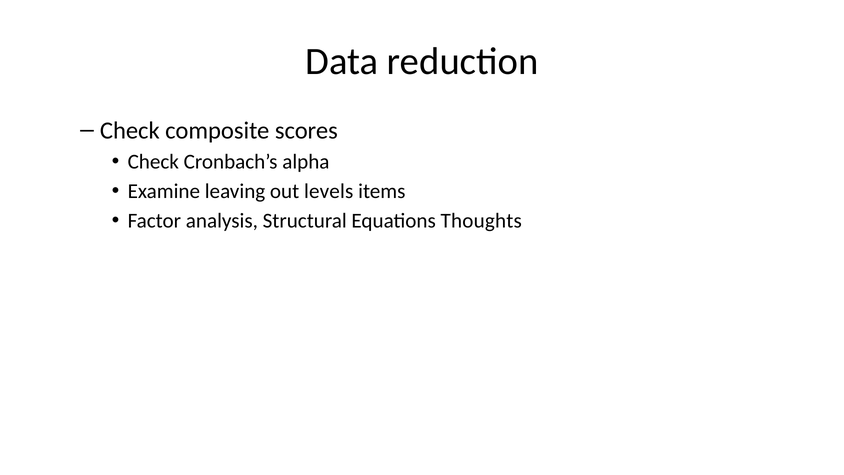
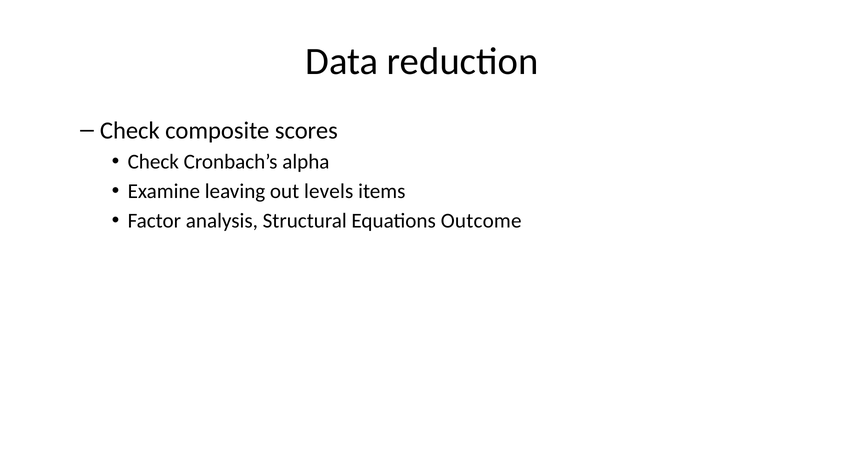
Thoughts: Thoughts -> Outcome (481, 221)
